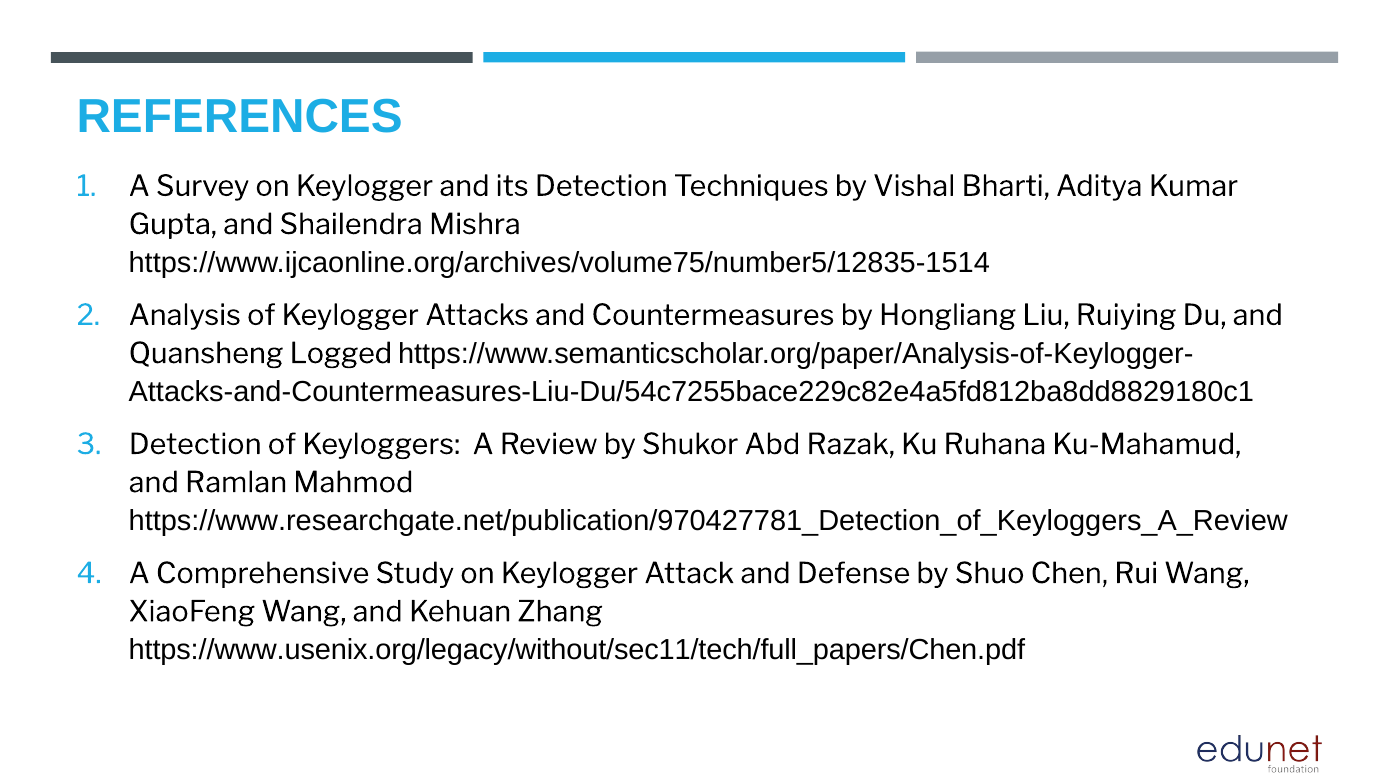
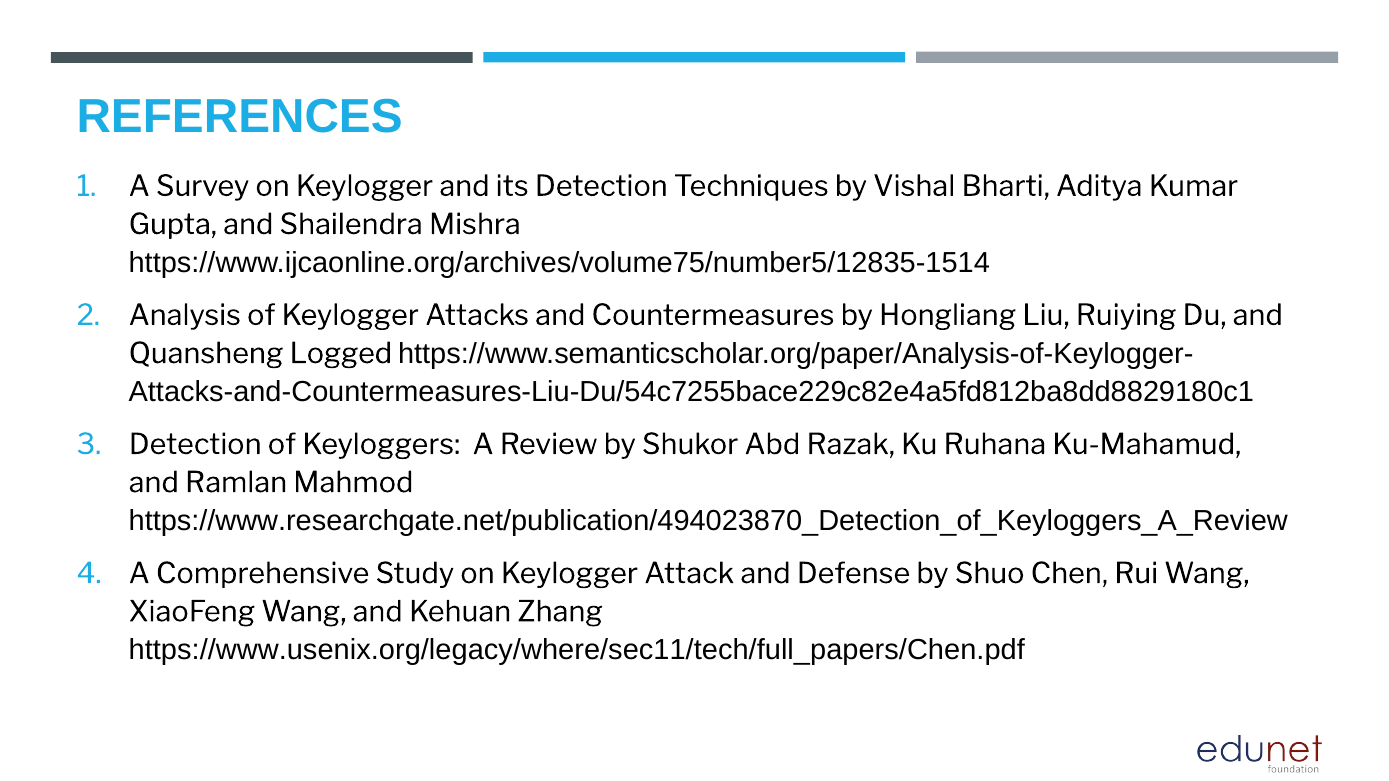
https://www.researchgate.net/publication/970427781_Detection_of_Keyloggers_A_Review: https://www.researchgate.net/publication/970427781_Detection_of_Keyloggers_A_Review -> https://www.researchgate.net/publication/494023870_Detection_of_Keyloggers_A_Review (708, 521)
https://www.usenix.org/legacy/without/sec11/tech/full_papers/Chen.pdf: https://www.usenix.org/legacy/without/sec11/tech/full_papers/Chen.pdf -> https://www.usenix.org/legacy/where/sec11/tech/full_papers/Chen.pdf (577, 650)
